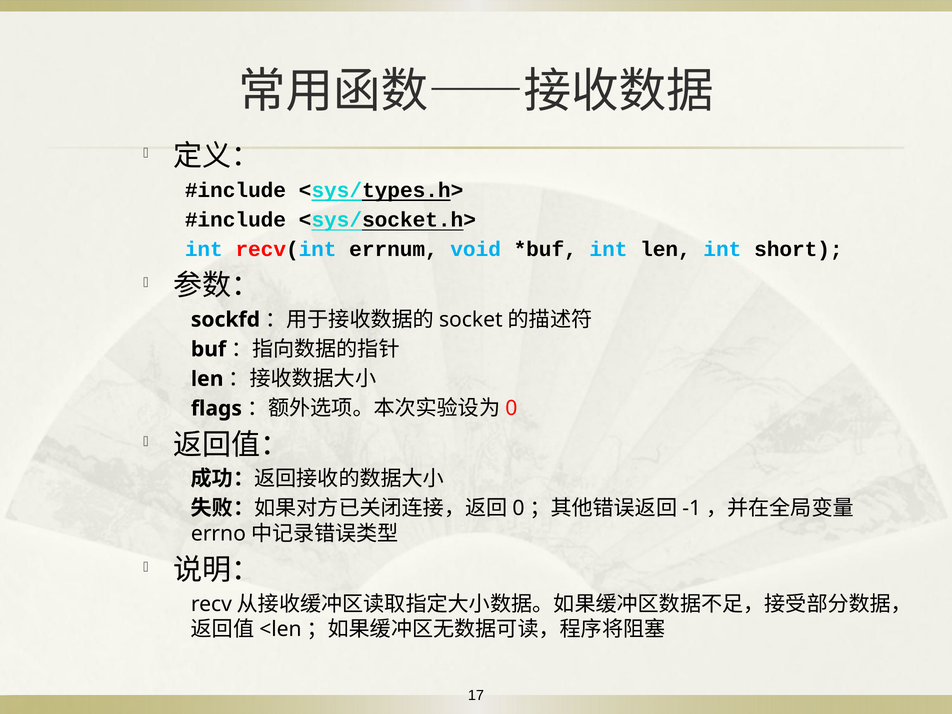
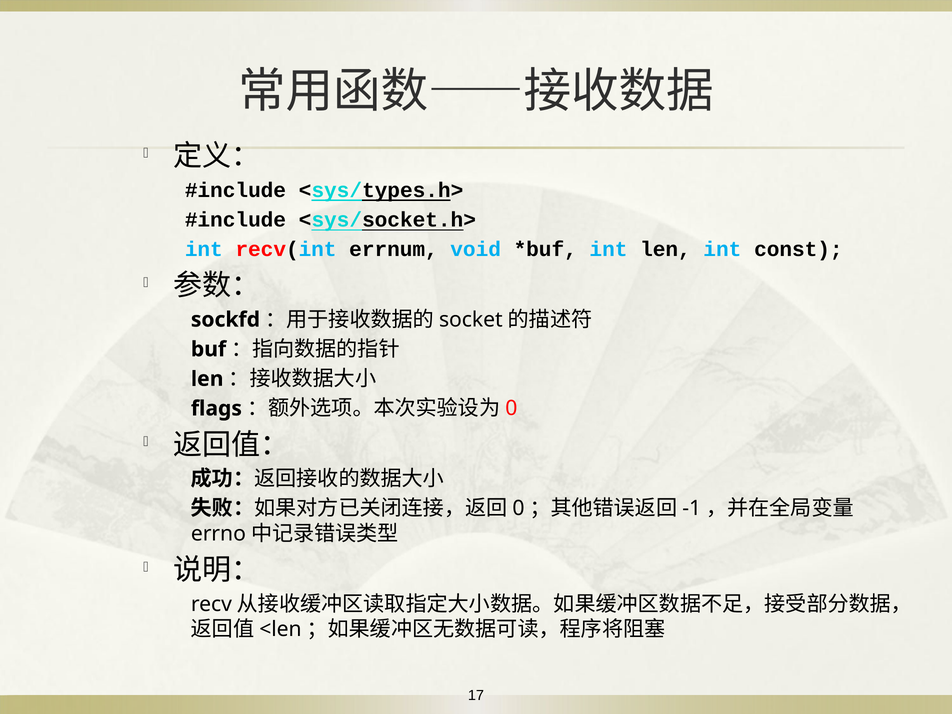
short: short -> const (798, 249)
